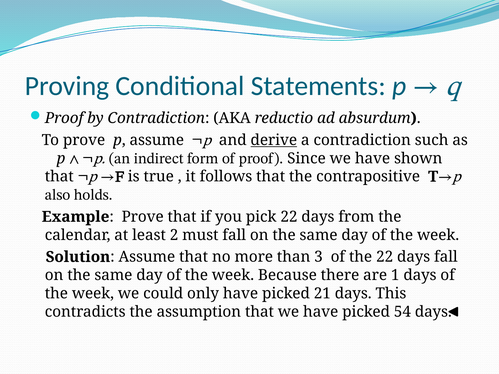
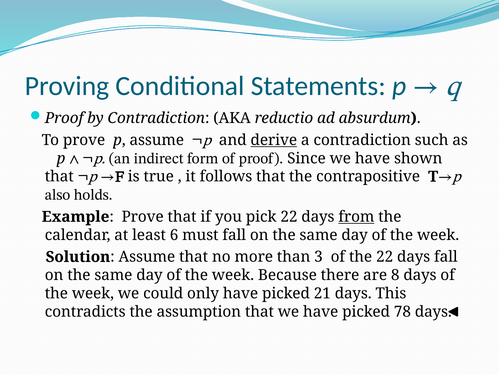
from underline: none -> present (356, 217)
2: 2 -> 6 (174, 235)
1: 1 -> 8 (395, 275)
54: 54 -> 78 (402, 312)
